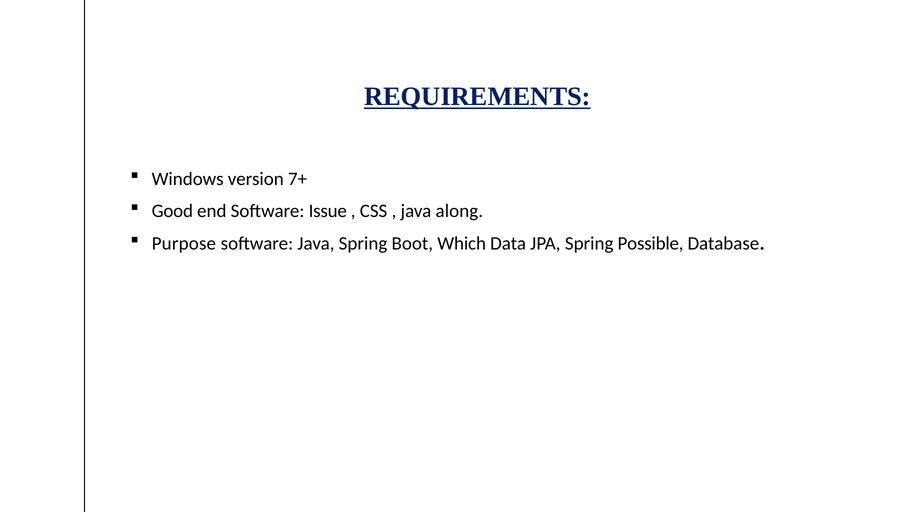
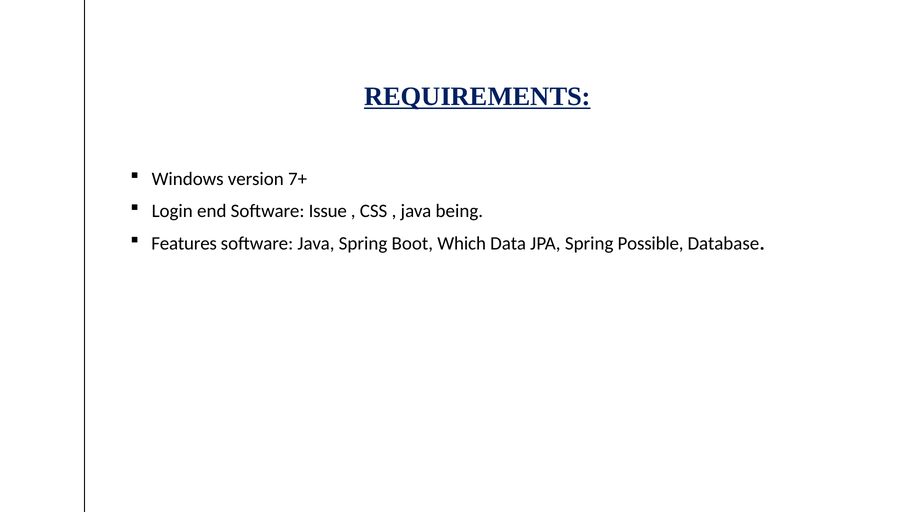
Good: Good -> Login (172, 211)
along: along -> being (459, 211)
Purpose: Purpose -> Features (184, 243)
